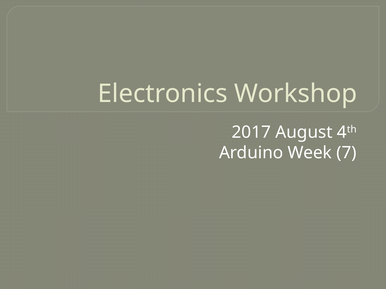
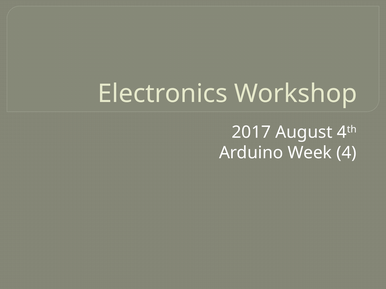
7: 7 -> 4 (346, 153)
